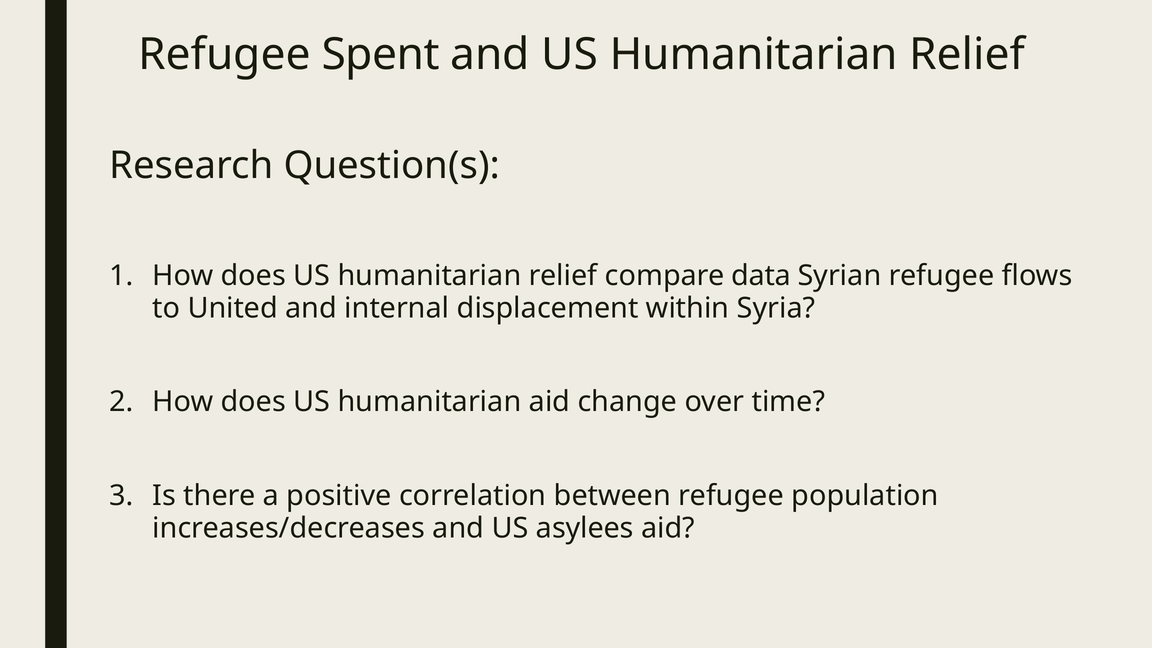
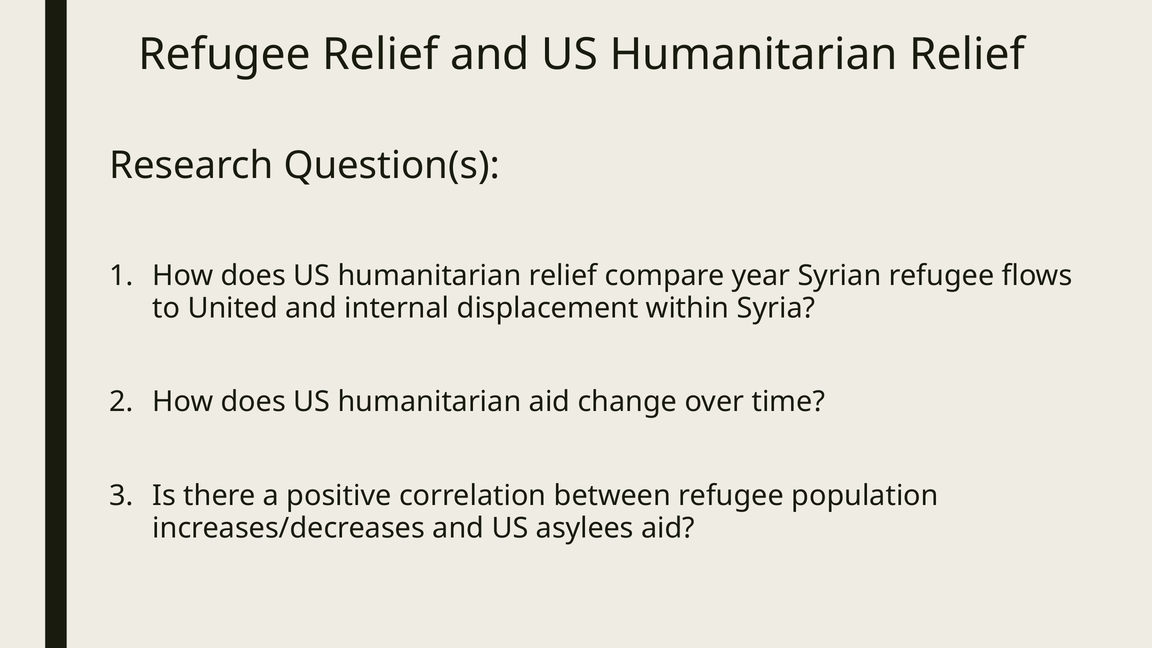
Refugee Spent: Spent -> Relief (380, 55)
data: data -> year (761, 276)
